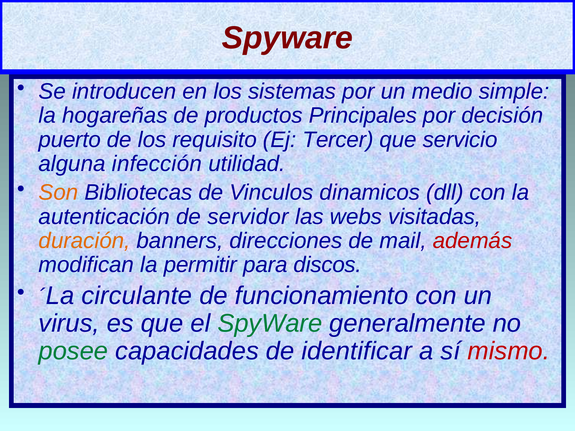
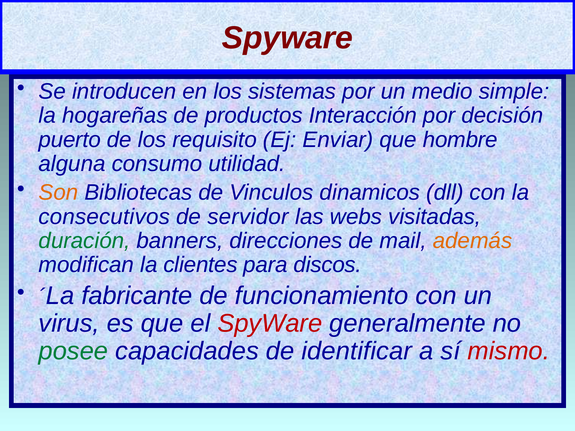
Principales: Principales -> Interacción (363, 116)
Tercer: Tercer -> Enviar (338, 140)
servicio: servicio -> hombre (460, 140)
infección: infección -> consumo (157, 164)
autenticación: autenticación -> consecutivos (104, 217)
duración colour: orange -> green (84, 241)
además colour: red -> orange (473, 241)
permitir: permitir -> clientes (200, 265)
circulante: circulante -> fabricante (137, 296)
SpyWare colour: green -> red (270, 324)
